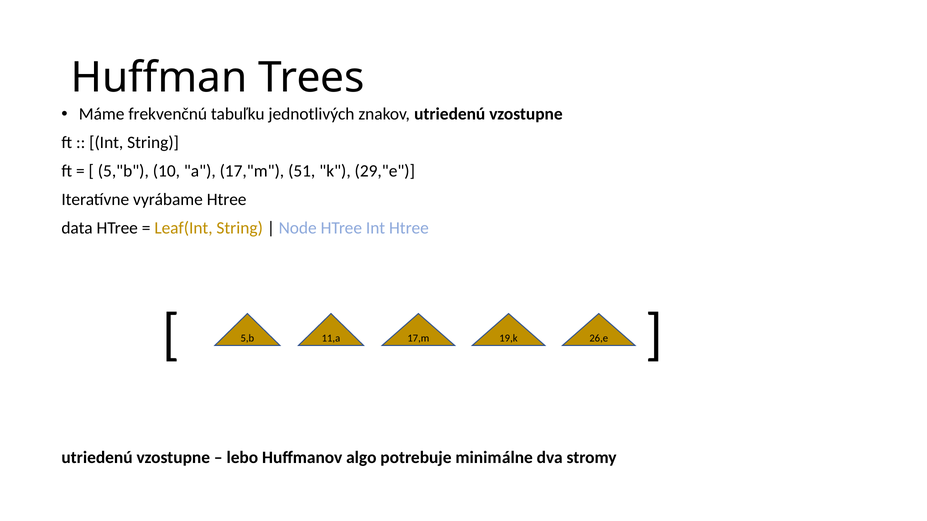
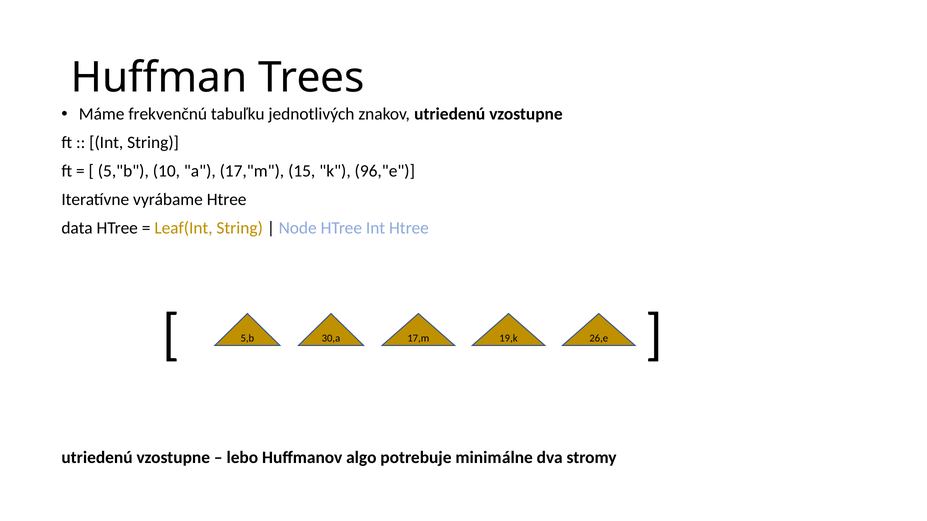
51: 51 -> 15 (302, 171)
29,"e: 29,"e -> 96,"e (385, 171)
11,a: 11,a -> 30,a (331, 338)
